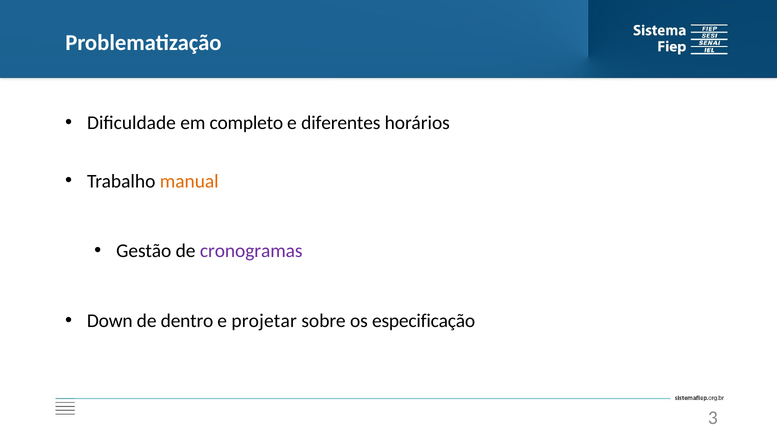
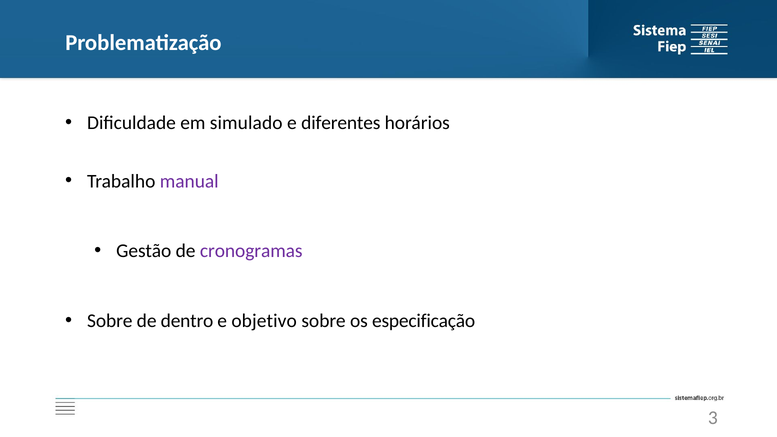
completo: completo -> simulado (246, 123)
manual colour: orange -> purple (189, 181)
Down: Down -> Sobre (110, 321)
projetar: projetar -> objetivo (264, 321)
